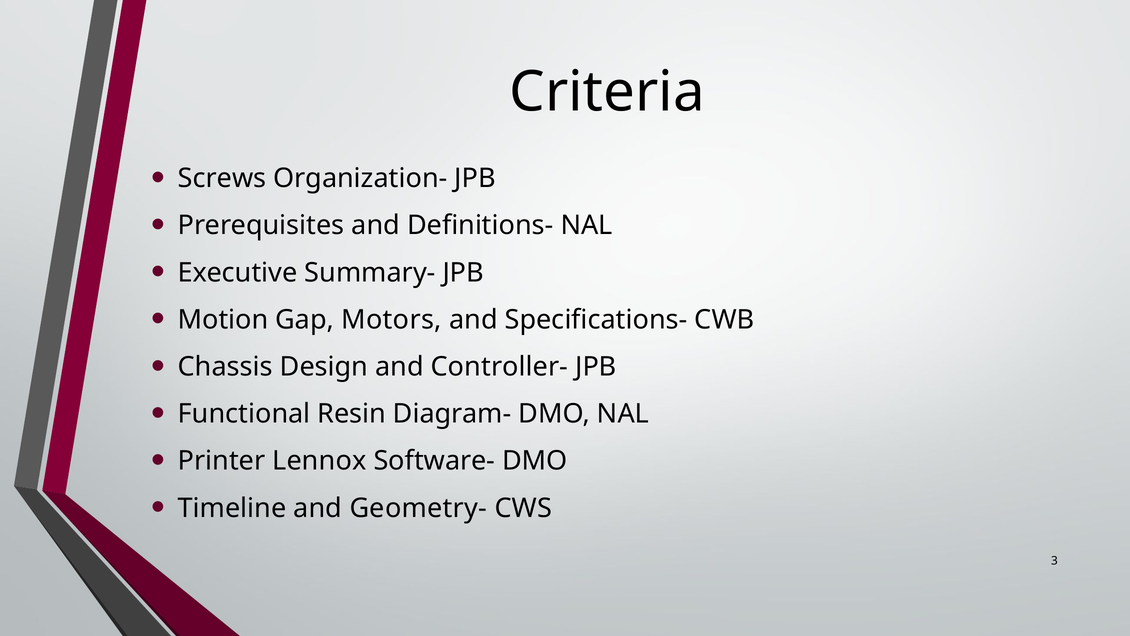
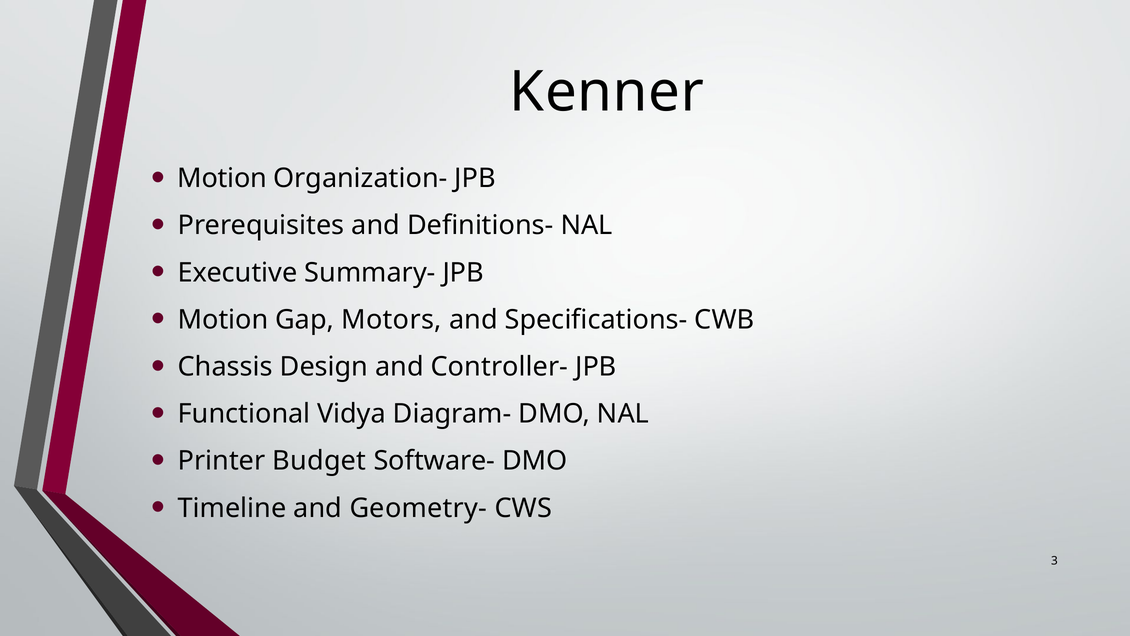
Criteria: Criteria -> Kenner (607, 92)
Screws: Screws -> Motion (222, 178)
Resin: Resin -> Vidya (352, 414)
Lennox: Lennox -> Budget (319, 461)
